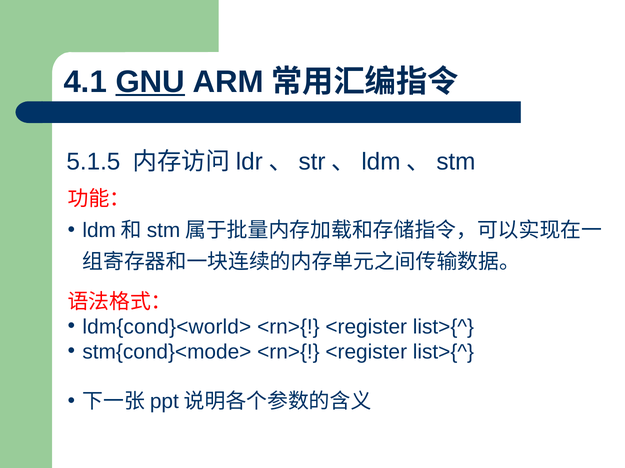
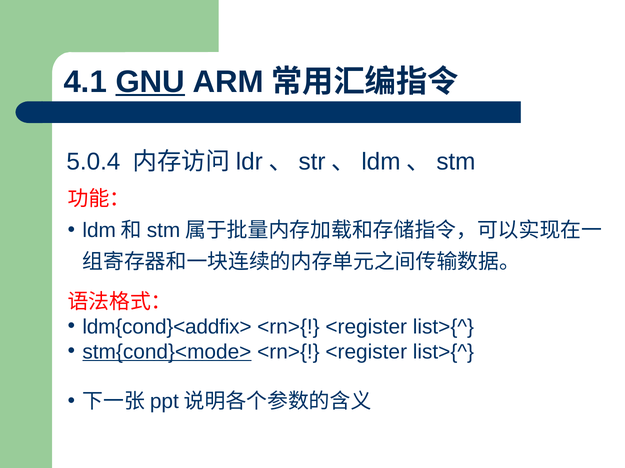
5.1.5: 5.1.5 -> 5.0.4 (93, 162)
ldm{cond}<world>: ldm{cond}<world> -> ldm{cond}<addfix> (167, 327)
stm{cond}<mode> underline: none -> present (167, 352)
